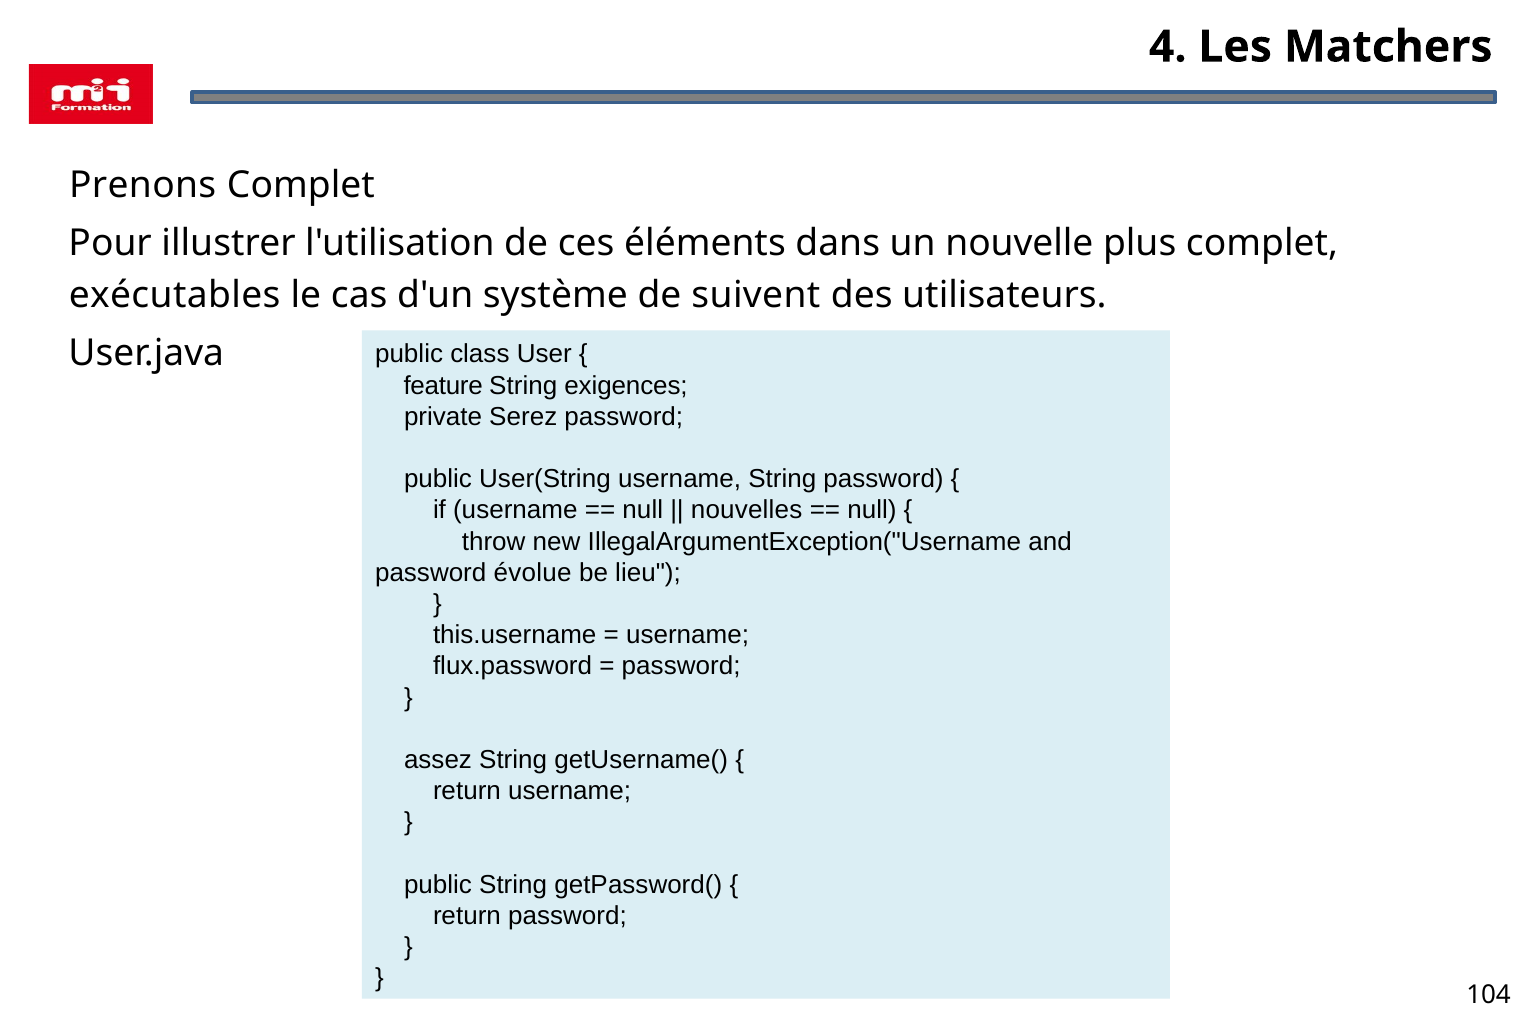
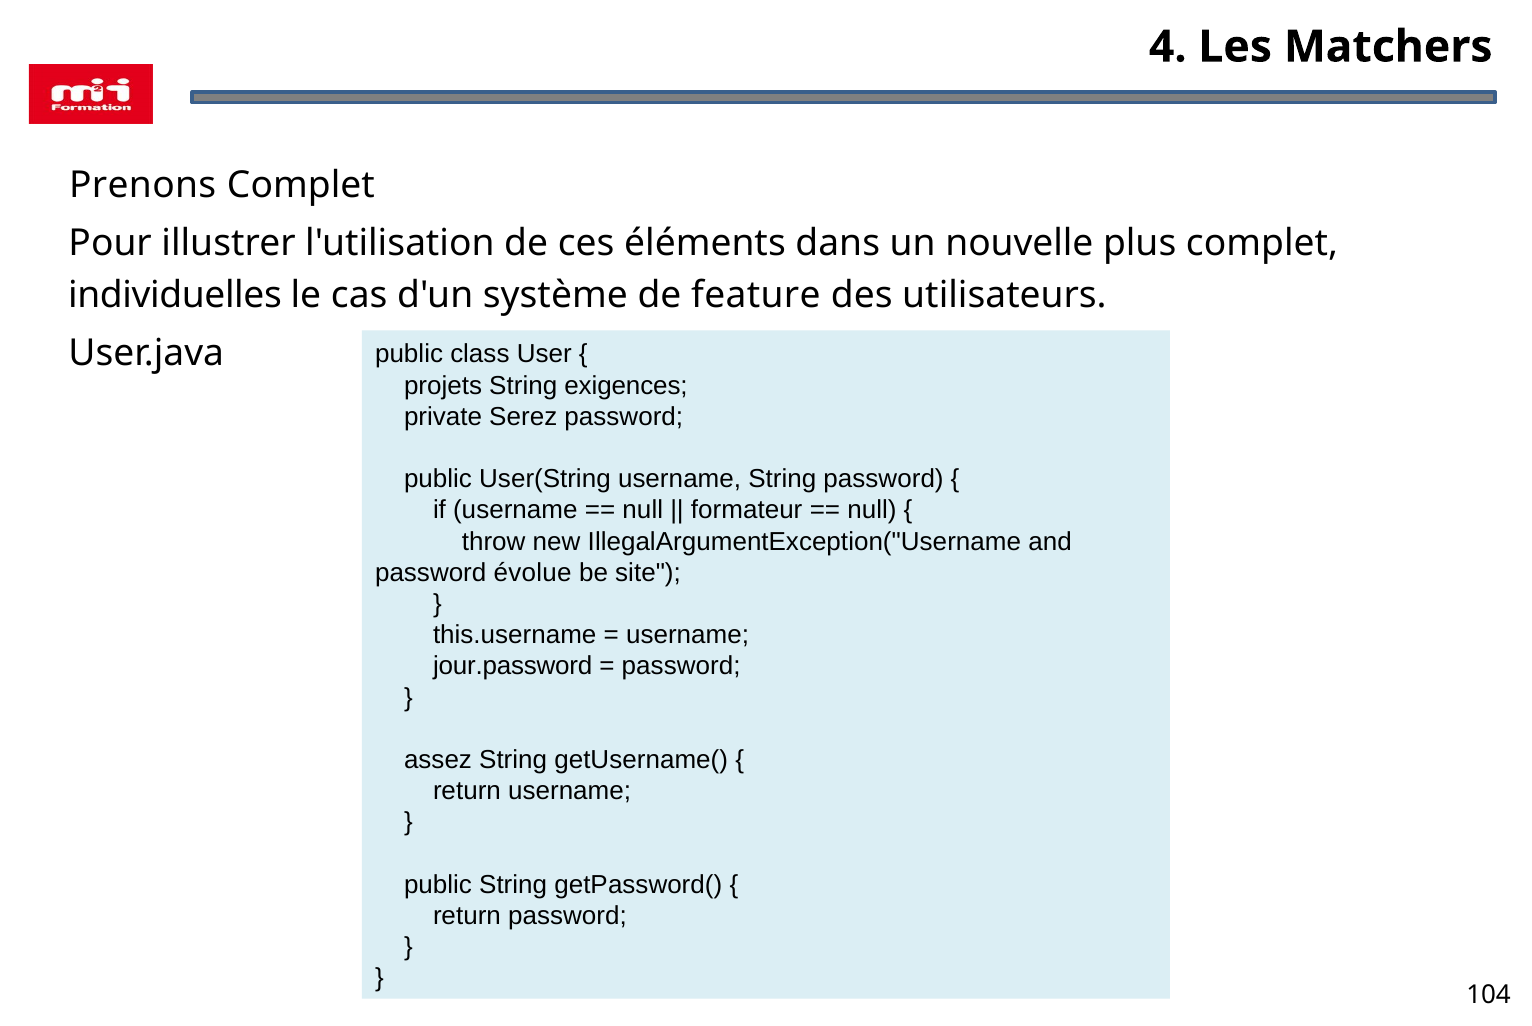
exécutables: exécutables -> individuelles (175, 295)
suivent: suivent -> feature (756, 295)
feature: feature -> projets (443, 386)
nouvelles: nouvelles -> formateur (747, 511)
lieu: lieu -> site (648, 573)
flux.password: flux.password -> jour.password (513, 667)
